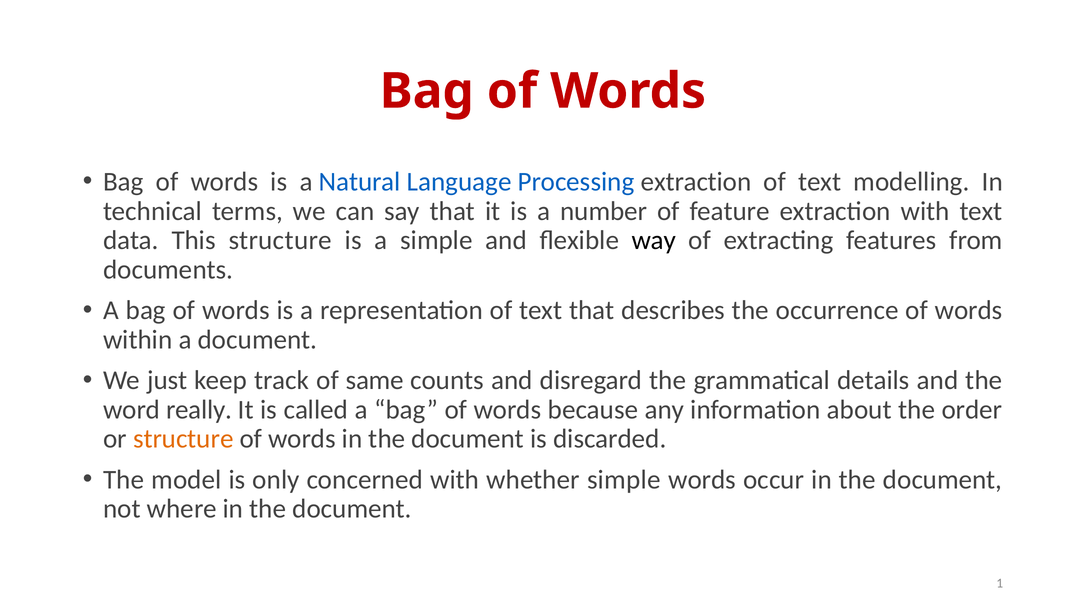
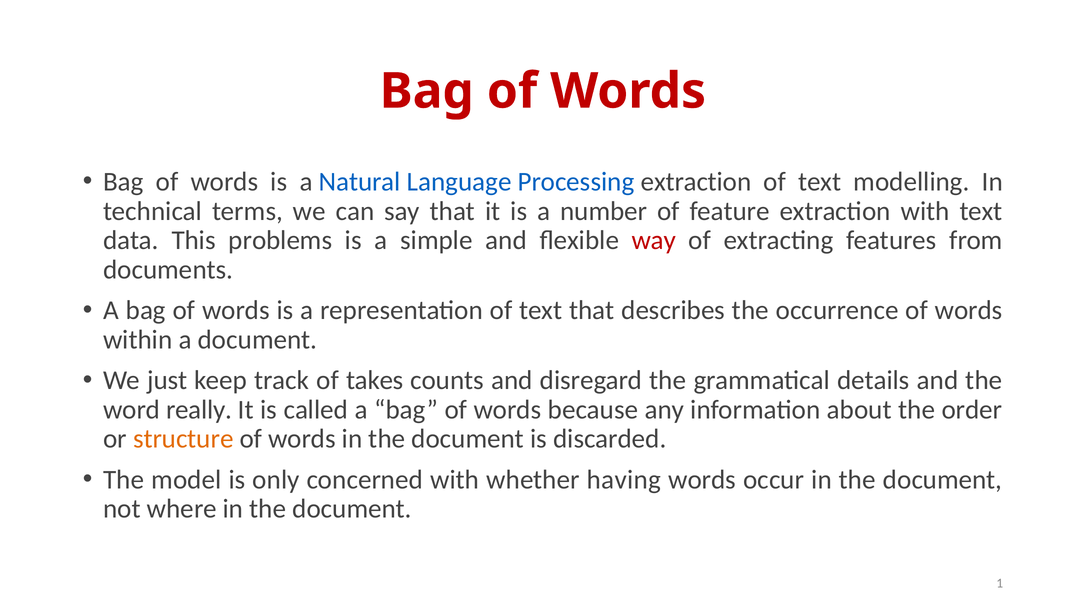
This structure: structure -> problems (280, 240)
way colour: black -> red (654, 240)
same: same -> takes (375, 380)
whether simple: simple -> having (624, 479)
